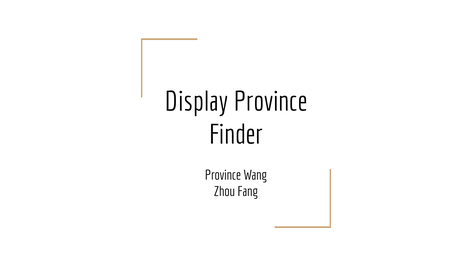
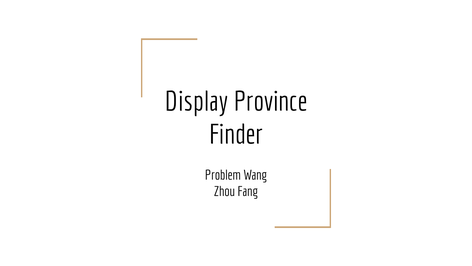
Province: Province -> Problem (223, 175)
